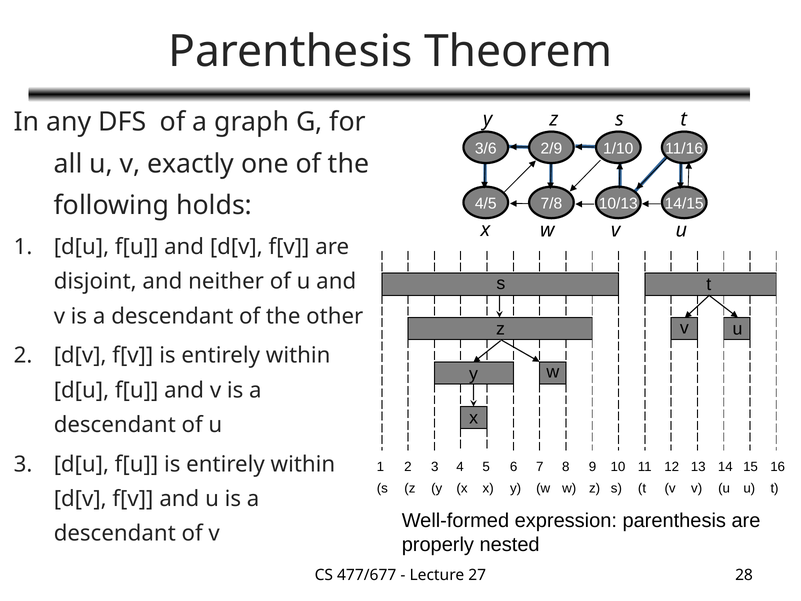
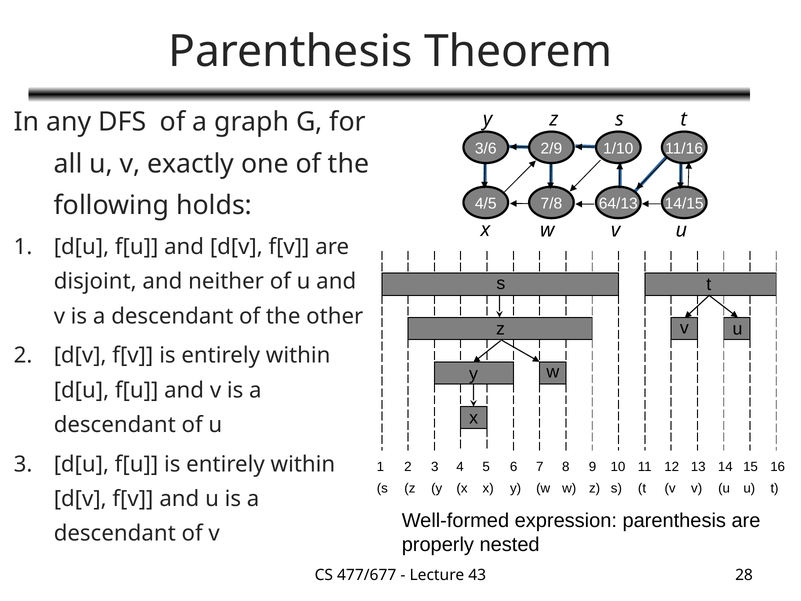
10/13: 10/13 -> 64/13 (618, 203)
27: 27 -> 43 (477, 575)
